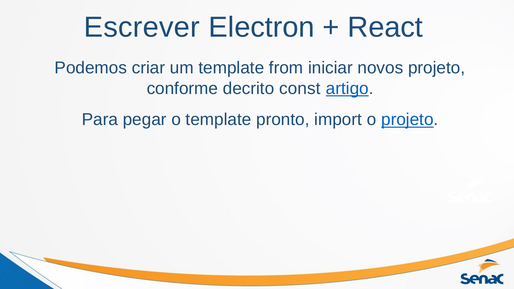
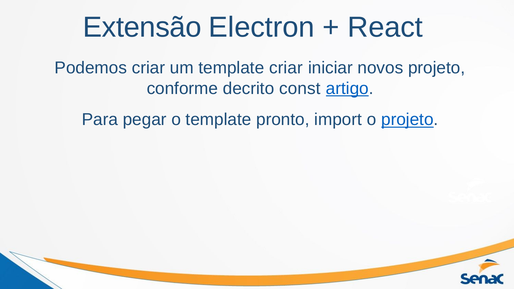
Escrever: Escrever -> Extensão (142, 27)
template from: from -> criar (286, 68)
